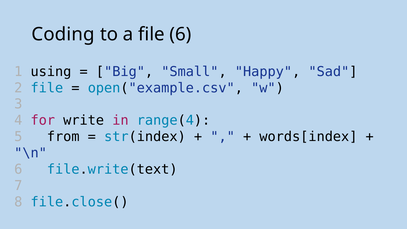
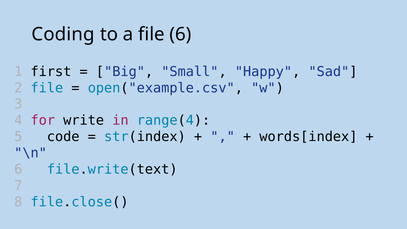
using: using -> first (51, 72)
from: from -> code (63, 137)
